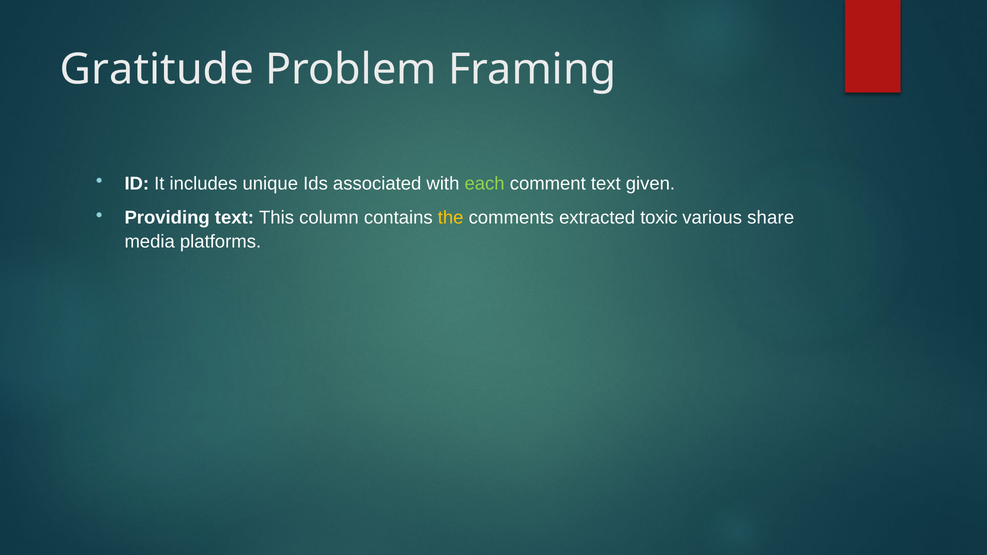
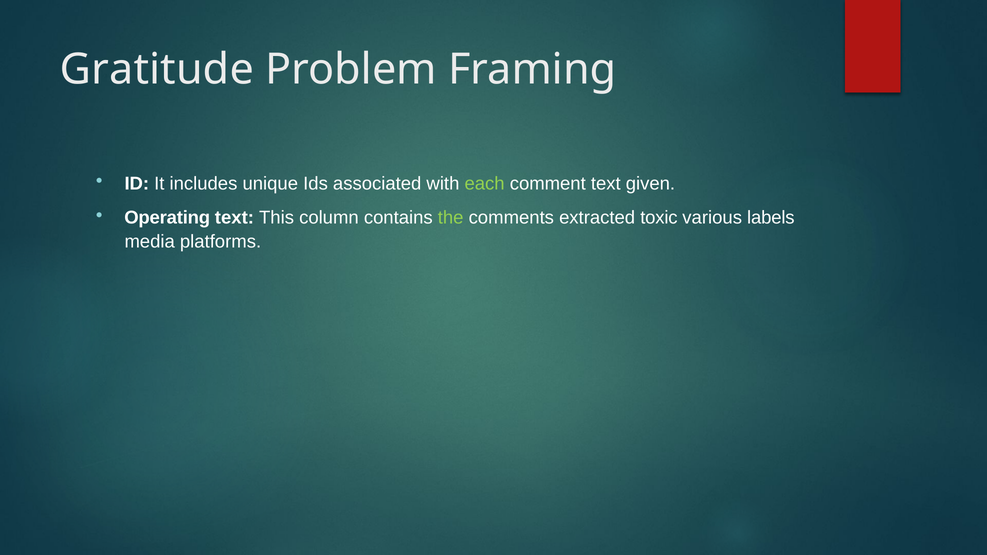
Providing: Providing -> Operating (167, 218)
the colour: yellow -> light green (451, 218)
share: share -> labels (771, 218)
